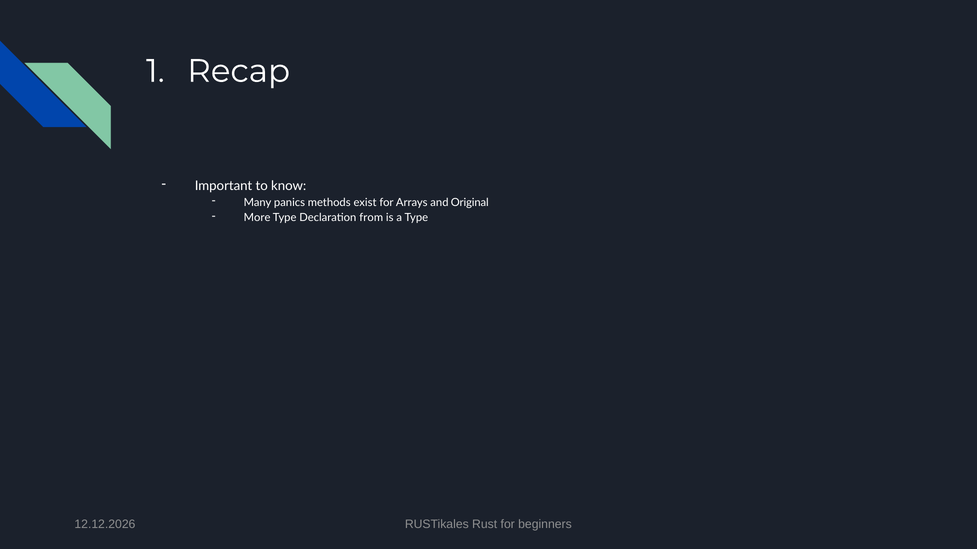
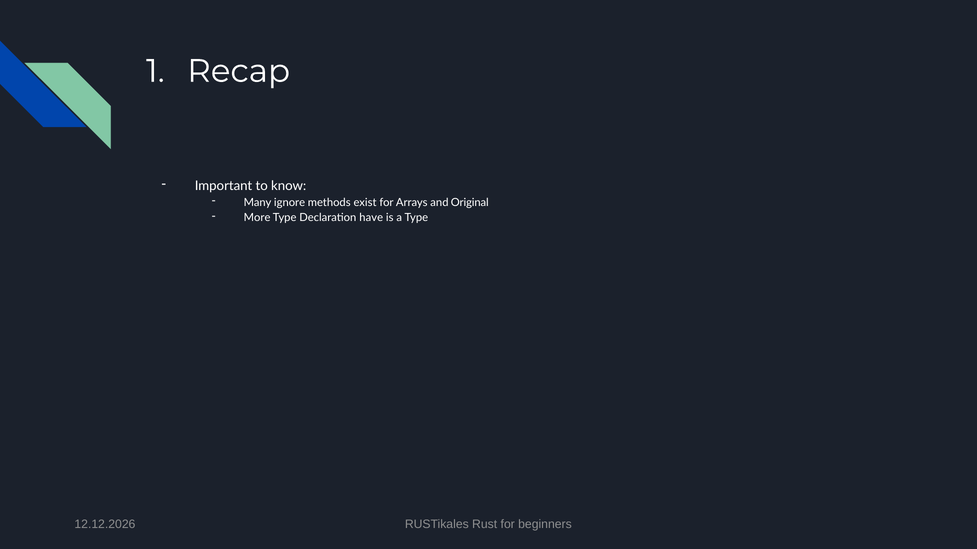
panics: panics -> ignore (290, 203)
from: from -> have (371, 218)
